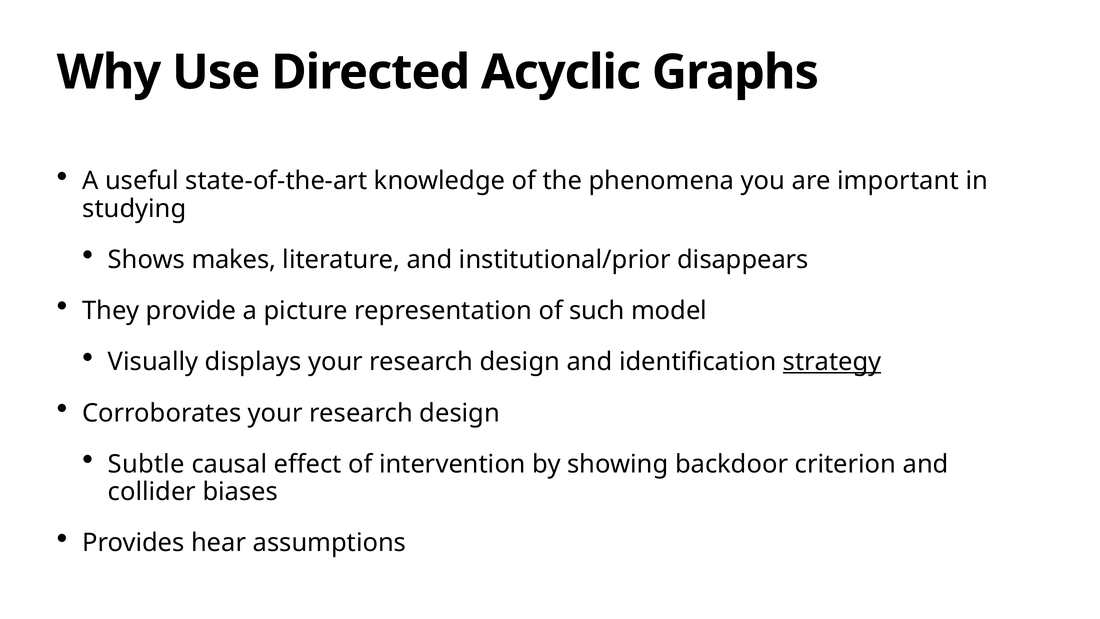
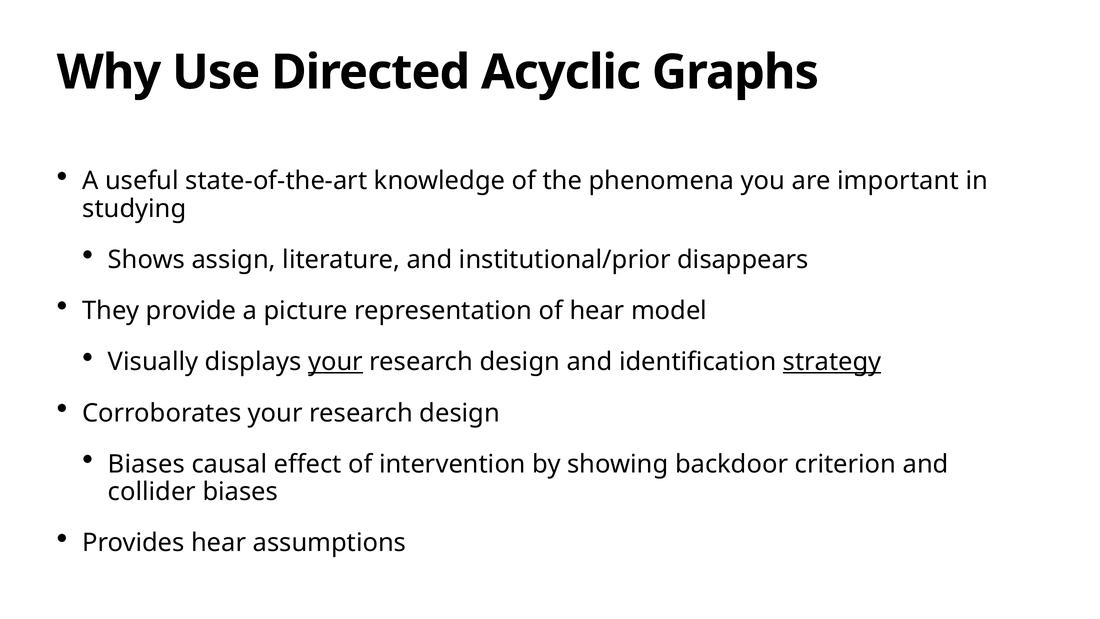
makes: makes -> assign (234, 260)
of such: such -> hear (597, 311)
your underline: none -> present (335, 362)
Subtle: Subtle -> Biases (146, 464)
